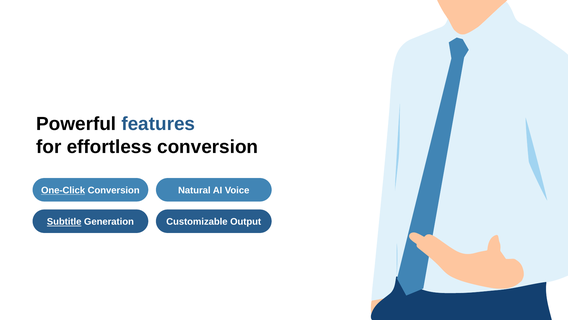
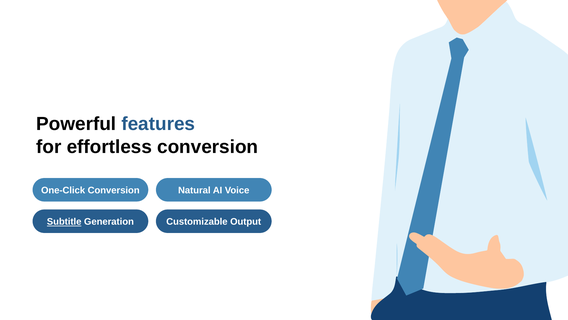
One-Click underline: present -> none (63, 190)
